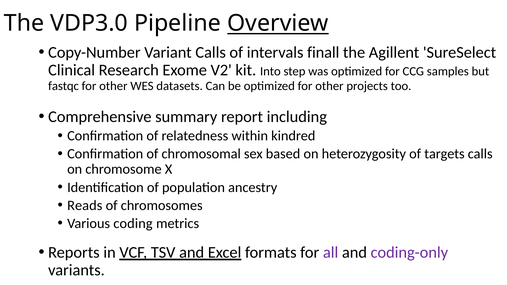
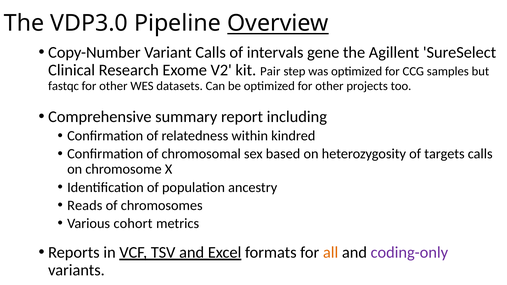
finall: finall -> gene (323, 53)
Into: Into -> Pair (270, 71)
coding: coding -> cohort (133, 224)
all colour: purple -> orange (331, 253)
